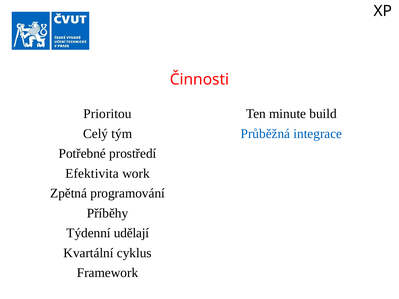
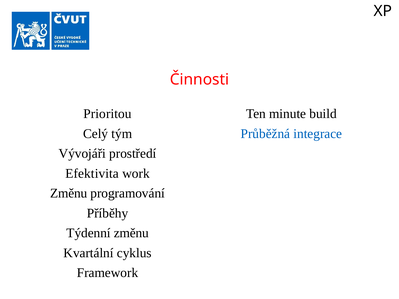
Potřebné: Potřebné -> Vývojáři (82, 154)
Zpětná: Zpětná -> Změnu (69, 193)
Týdenní udělají: udělají -> změnu (131, 233)
